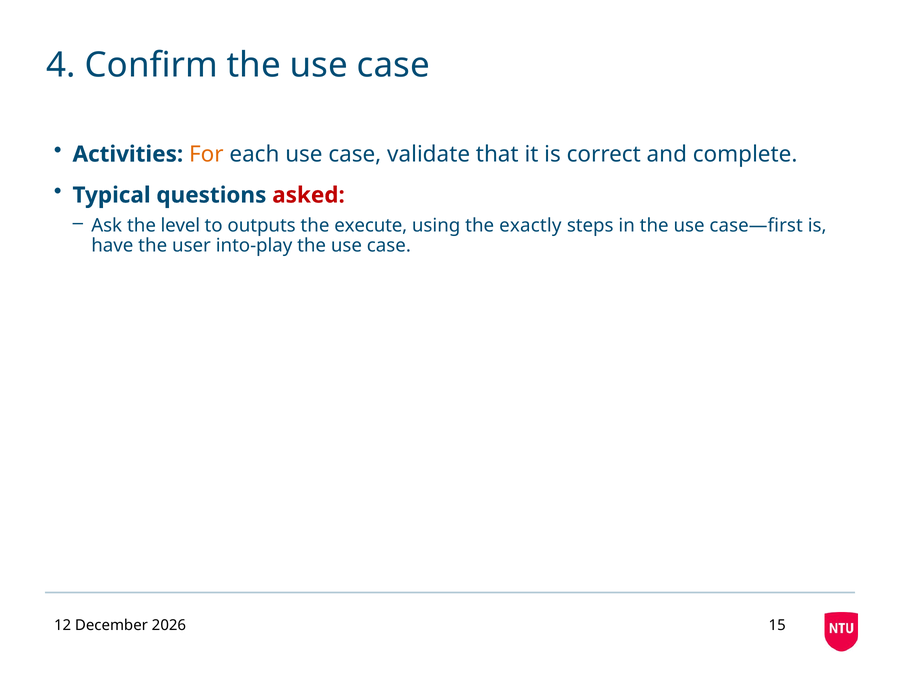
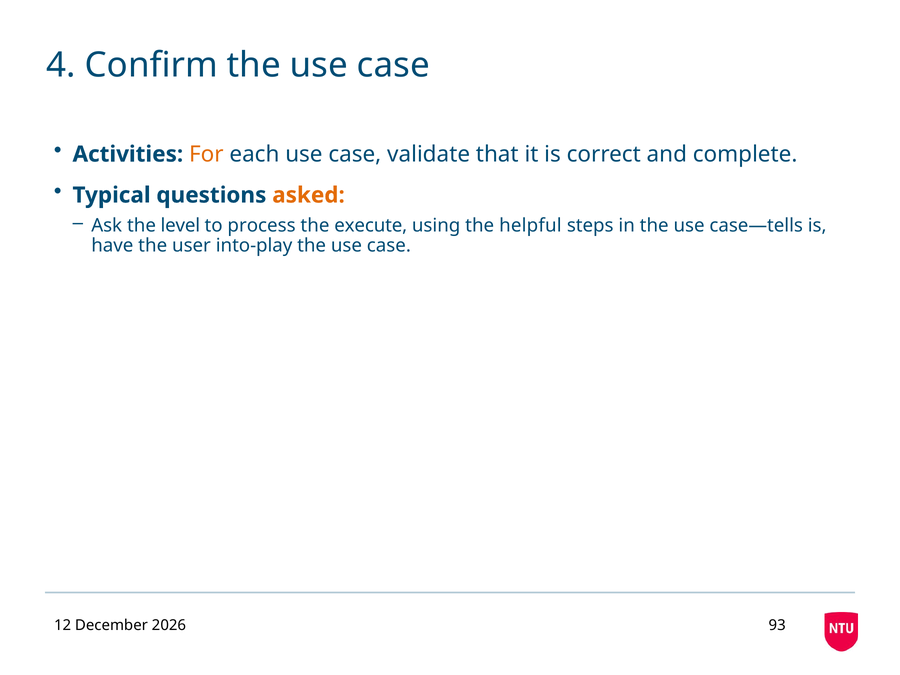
asked colour: red -> orange (309, 195)
outputs: outputs -> process (262, 225)
exactly: exactly -> helpful (530, 225)
case—first: case—first -> case—tells (756, 225)
15: 15 -> 93 (777, 625)
